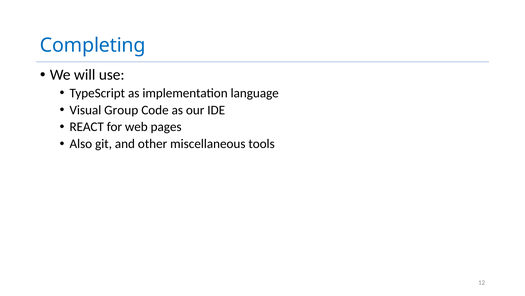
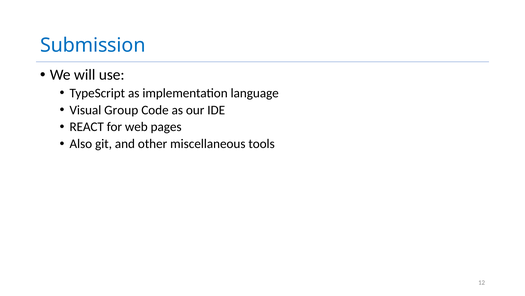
Completing: Completing -> Submission (93, 45)
